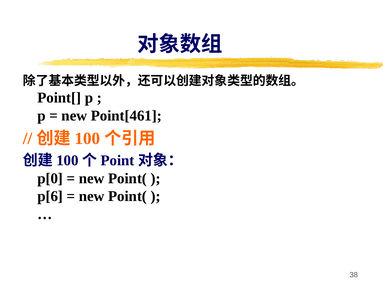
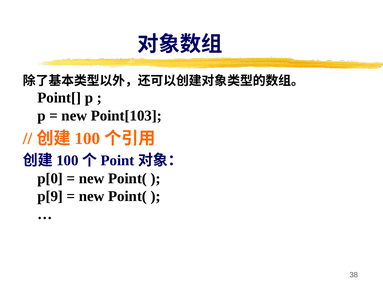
Point[461: Point[461 -> Point[103 (126, 115)
p[6: p[6 -> p[9 (50, 196)
